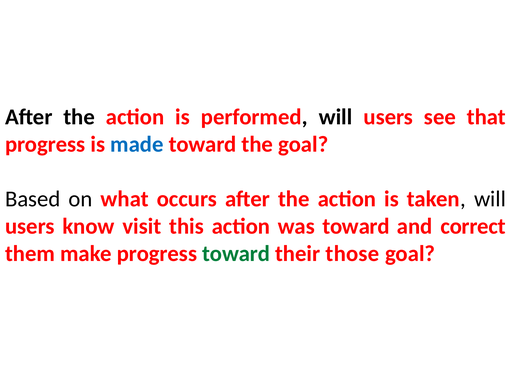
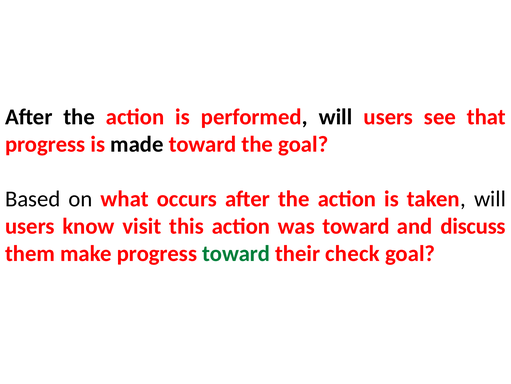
made colour: blue -> black (137, 144)
correct: correct -> discuss (473, 226)
those: those -> check (352, 253)
